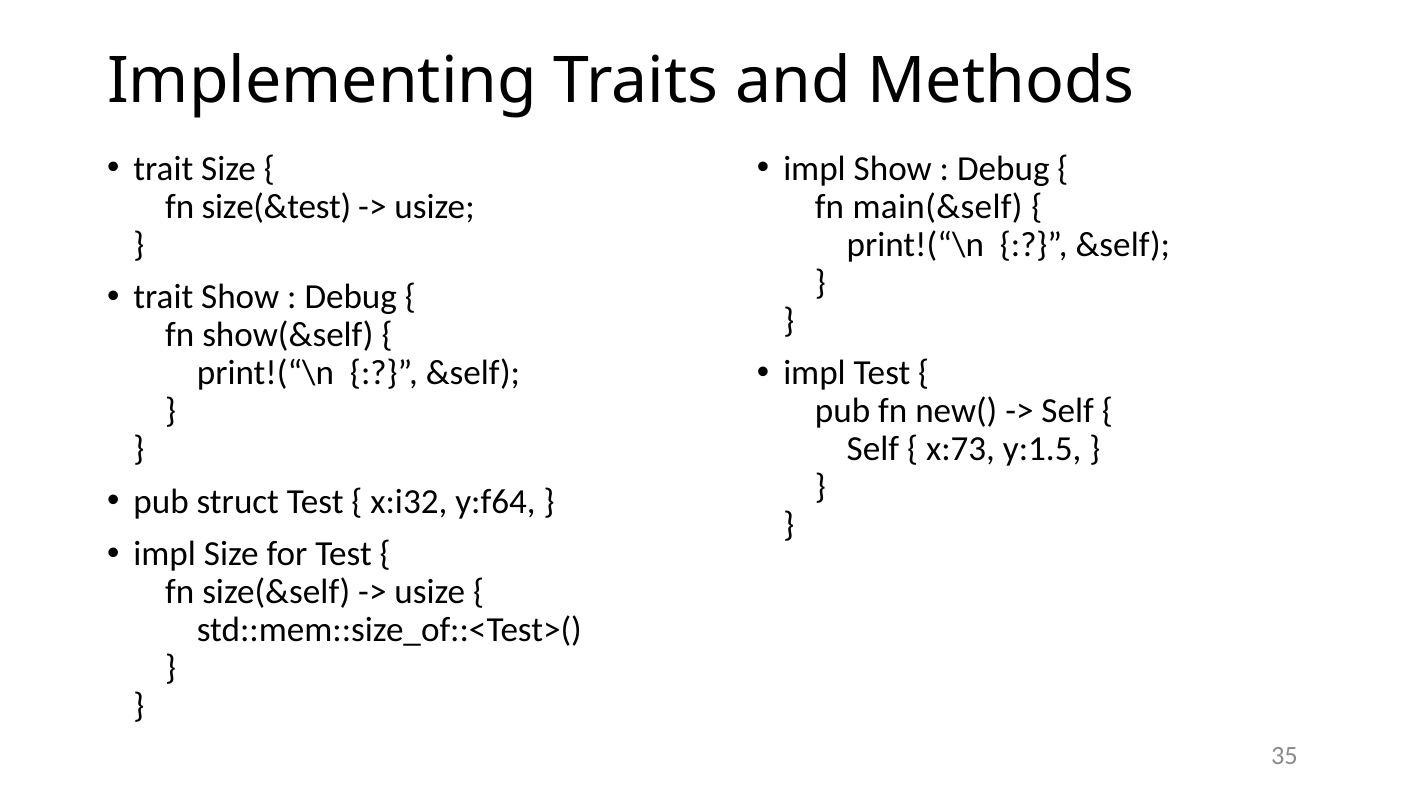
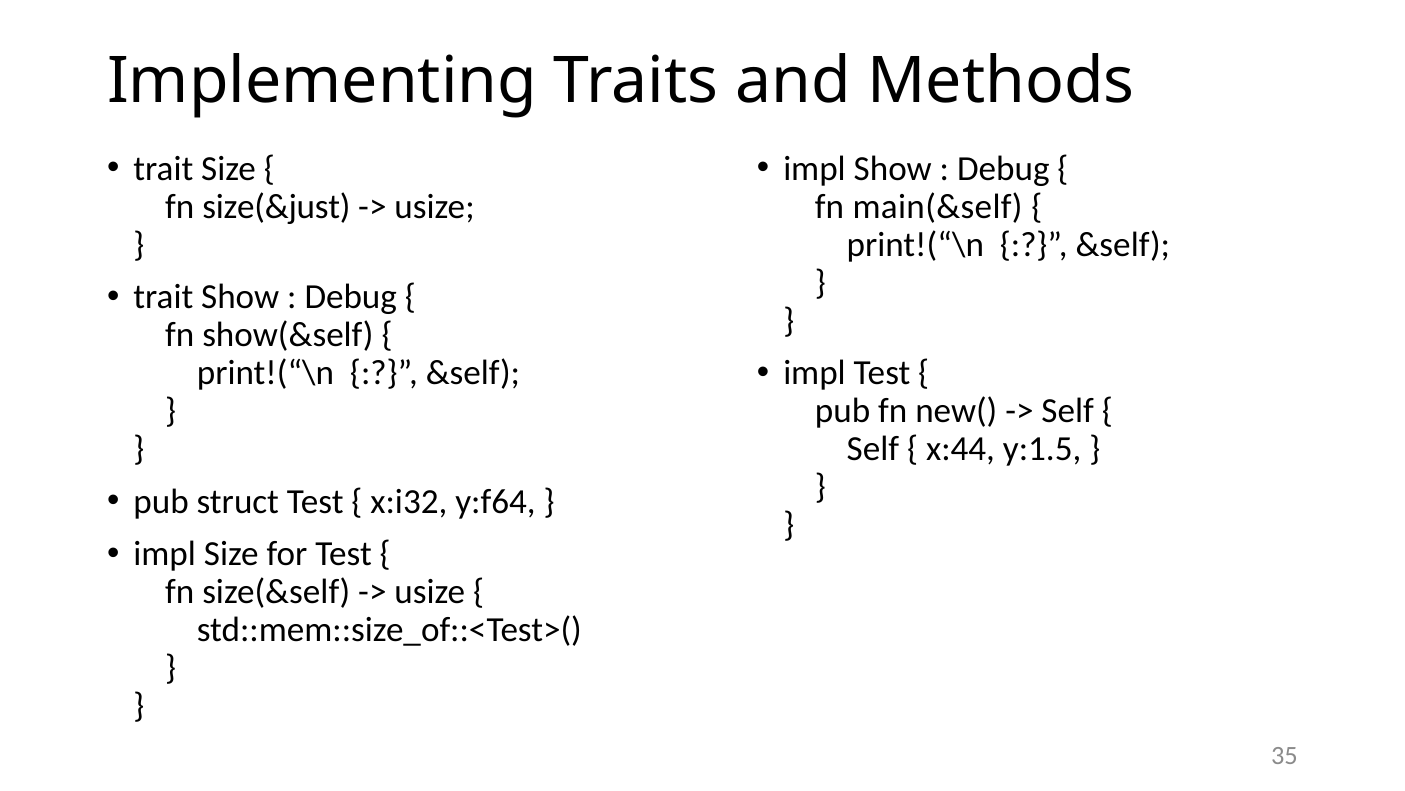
size(&test: size(&test -> size(&just (276, 206)
x:73: x:73 -> x:44 (961, 449)
